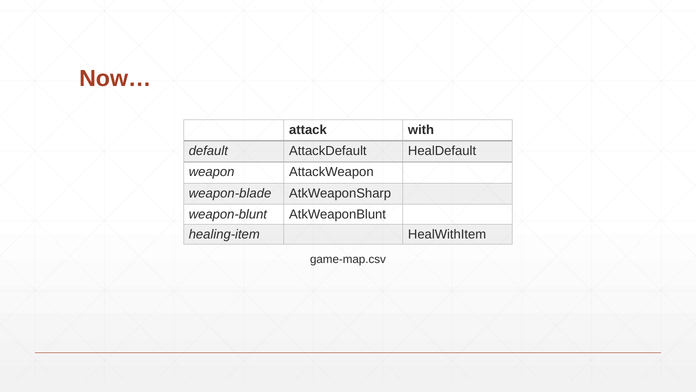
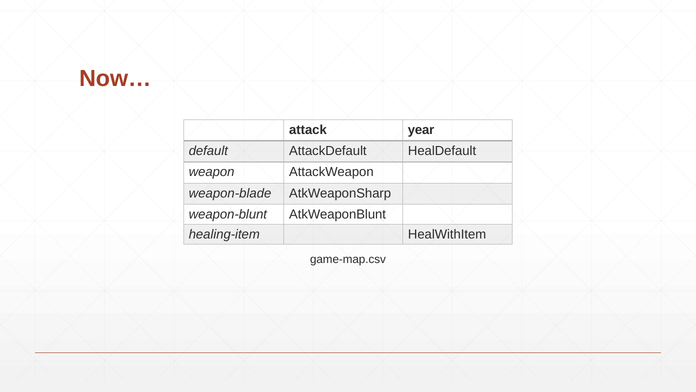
with: with -> year (421, 130)
